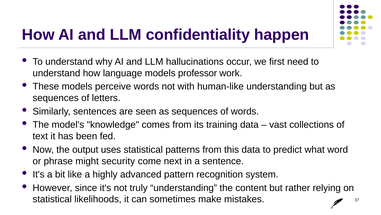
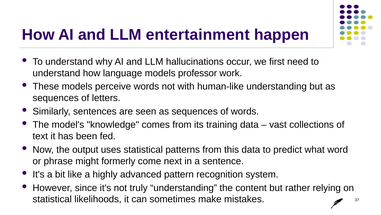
confidentiality: confidentiality -> entertainment (198, 35)
security: security -> formerly (118, 161)
